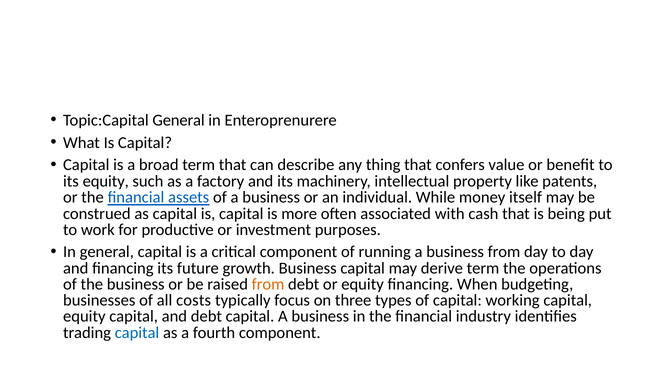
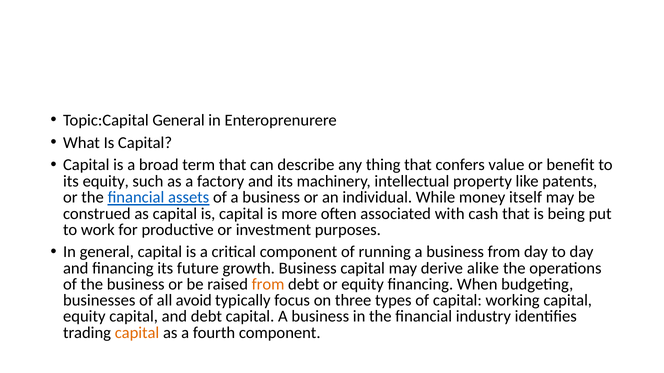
derive term: term -> alike (483, 268)
costs: costs -> avoid (194, 301)
capital colour: blue -> orange (137, 333)
